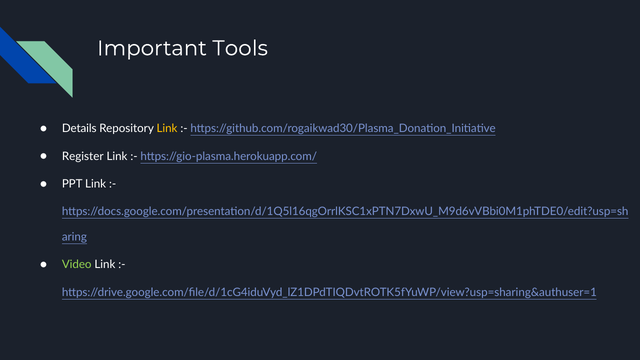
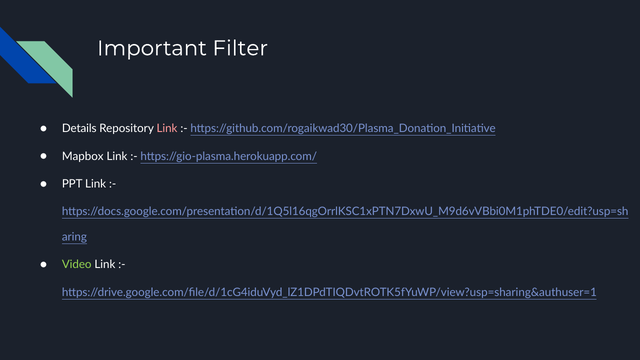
Tools: Tools -> Filter (240, 48)
Link colour: yellow -> pink (167, 128)
Register: Register -> Mapbox (83, 156)
